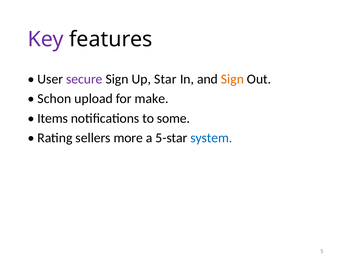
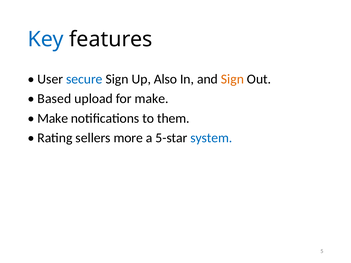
Key colour: purple -> blue (46, 39)
secure colour: purple -> blue (84, 79)
Star: Star -> Also (166, 79)
Schon: Schon -> Based (54, 99)
Items: Items -> Make (53, 118)
some: some -> them (173, 118)
